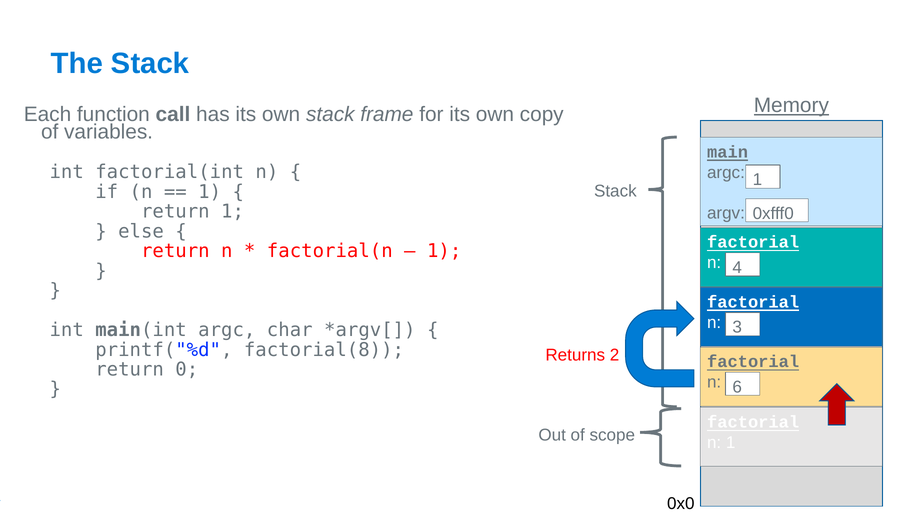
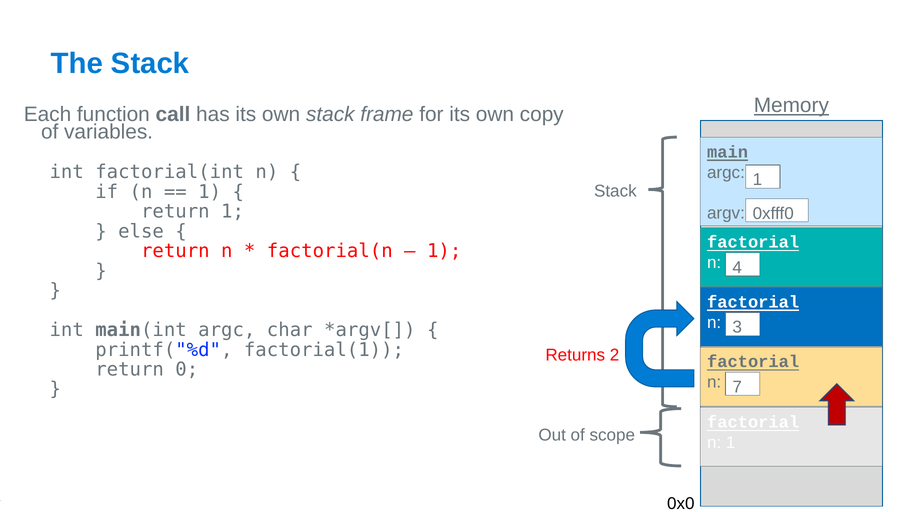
factorial(8: factorial(8 -> factorial(1 (324, 350)
6: 6 -> 7 (737, 387)
